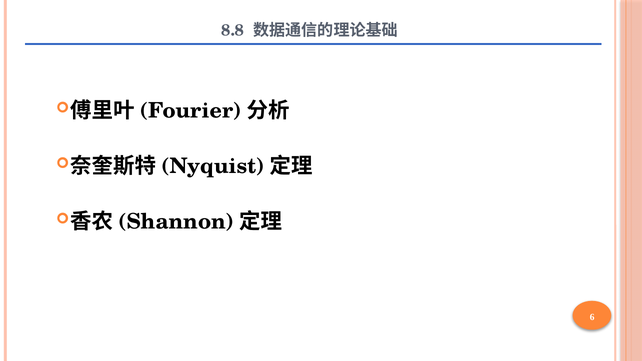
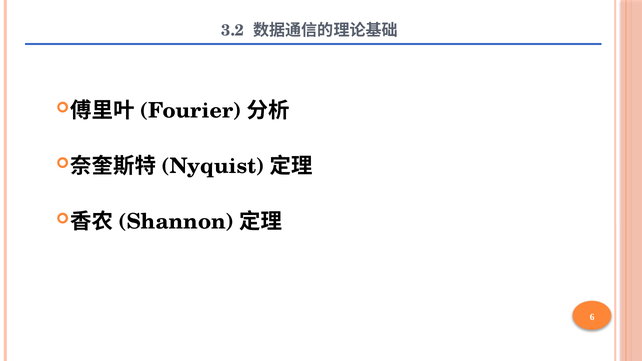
8.8: 8.8 -> 3.2 (233, 30)
